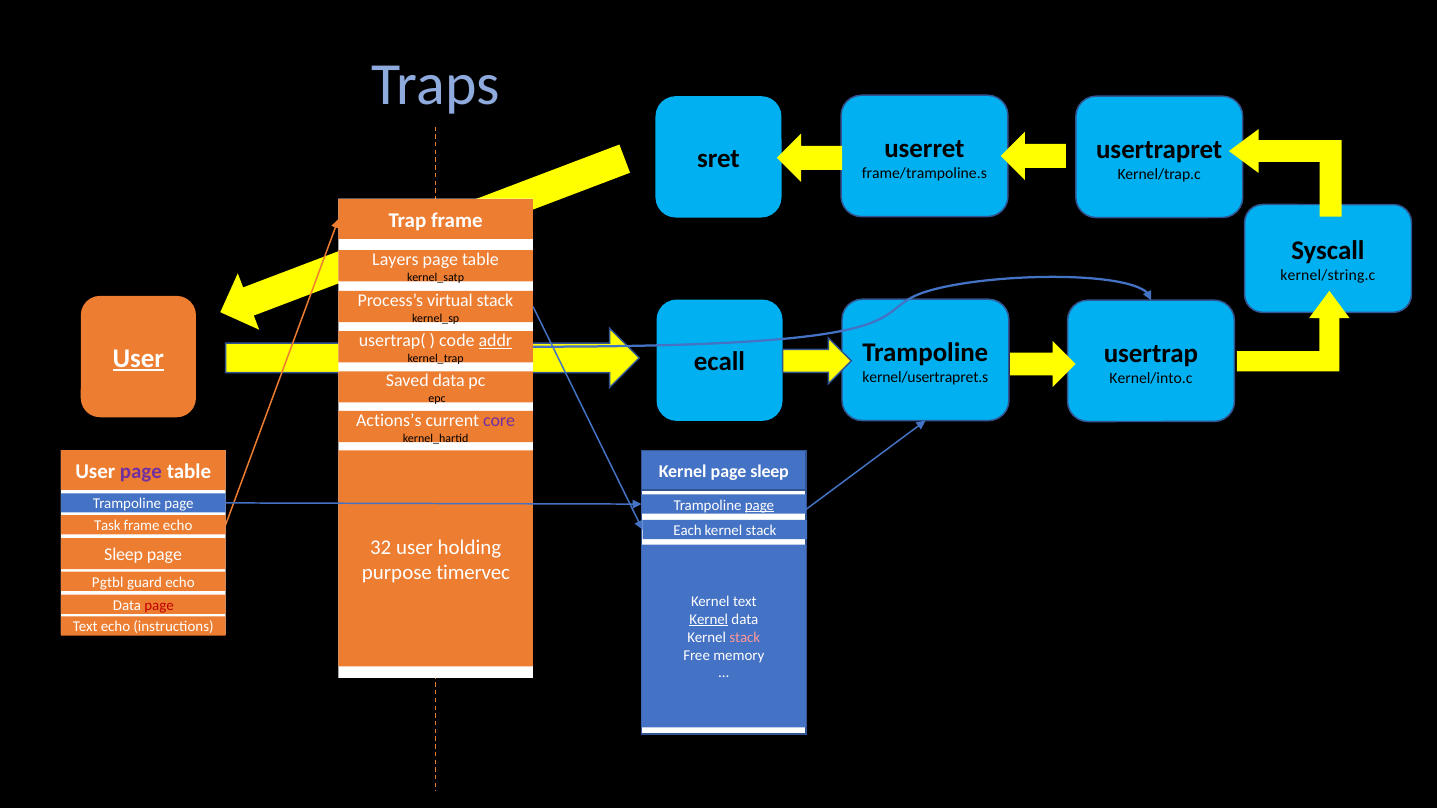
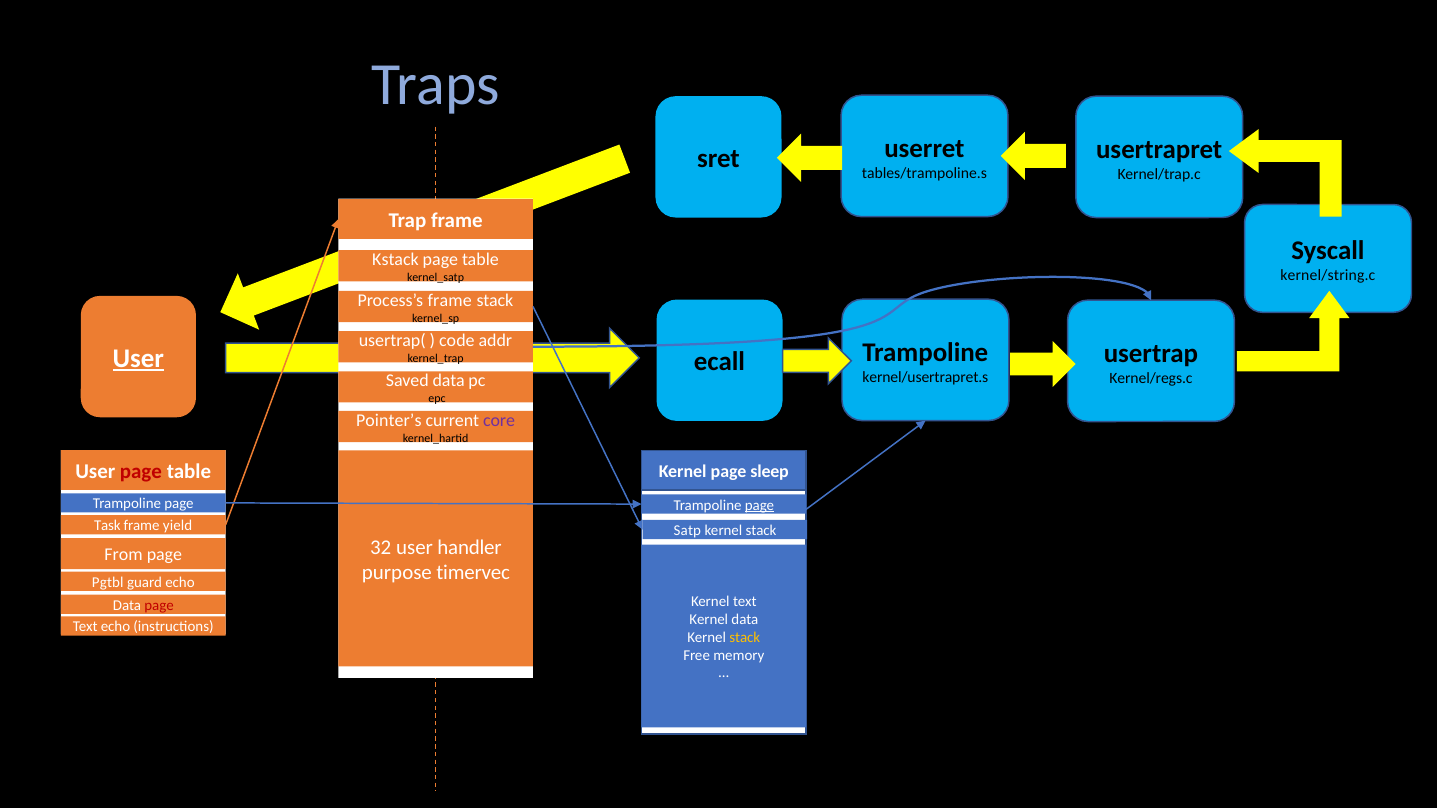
frame/trampoline.s: frame/trampoline.s -> tables/trampoline.s (924, 173)
Layers: Layers -> Kstack (395, 260)
Process’s virtual: virtual -> frame (450, 301)
addr underline: present -> none (495, 341)
Kernel/into.c: Kernel/into.c -> Kernel/regs.c (1151, 378)
Actions’s: Actions’s -> Pointer’s (389, 421)
page colour: purple -> red (141, 472)
frame echo: echo -> yield (178, 526)
Each: Each -> Satp (687, 531)
holding: holding -> handler (470, 547)
Sleep: Sleep -> From (124, 555)
Kernel underline: present -> none (709, 619)
stack colour: pink -> yellow (745, 637)
